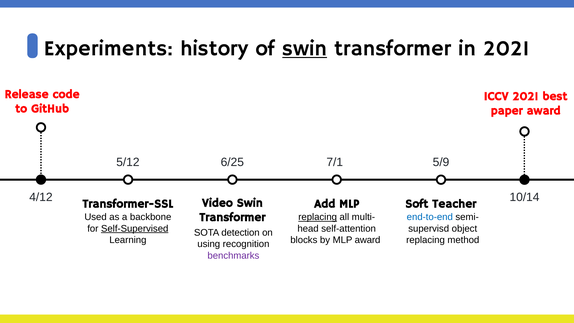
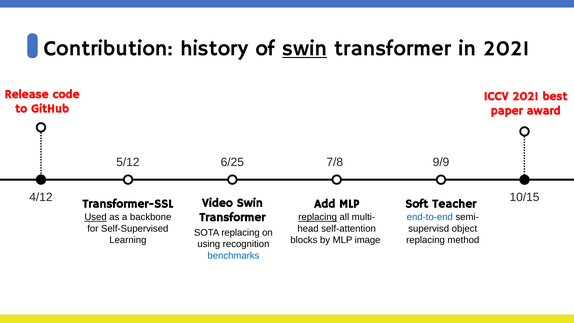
Experiments: Experiments -> Contribution (108, 48)
7/1: 7/1 -> 7/8 (335, 162)
5/9: 5/9 -> 9/9 (441, 162)
10/14: 10/14 -> 10/15 (524, 197)
Used underline: none -> present (96, 217)
Self-Supervised underline: present -> none (135, 229)
SOTA detection: detection -> replacing (240, 233)
MLP award: award -> image (368, 240)
benchmarks colour: purple -> blue (233, 255)
